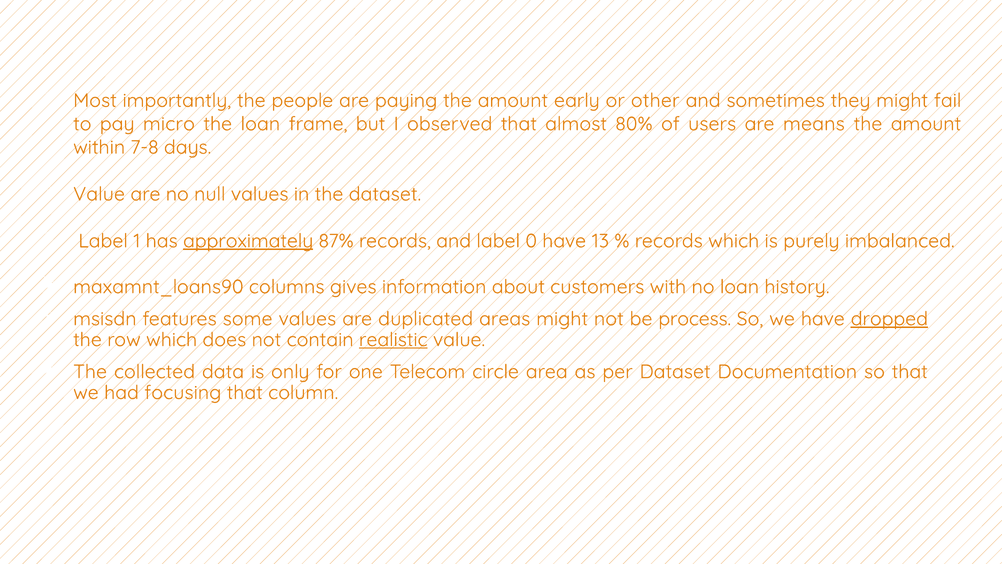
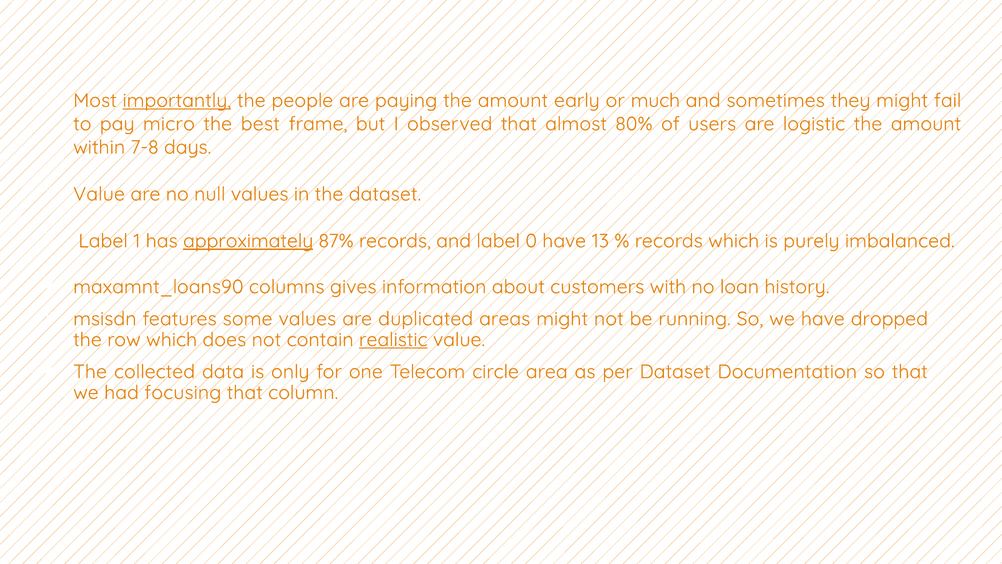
importantly underline: none -> present (177, 100)
other: other -> much (655, 100)
the loan: loan -> best (260, 124)
means: means -> logistic (814, 124)
process: process -> running (695, 319)
dropped underline: present -> none (889, 319)
